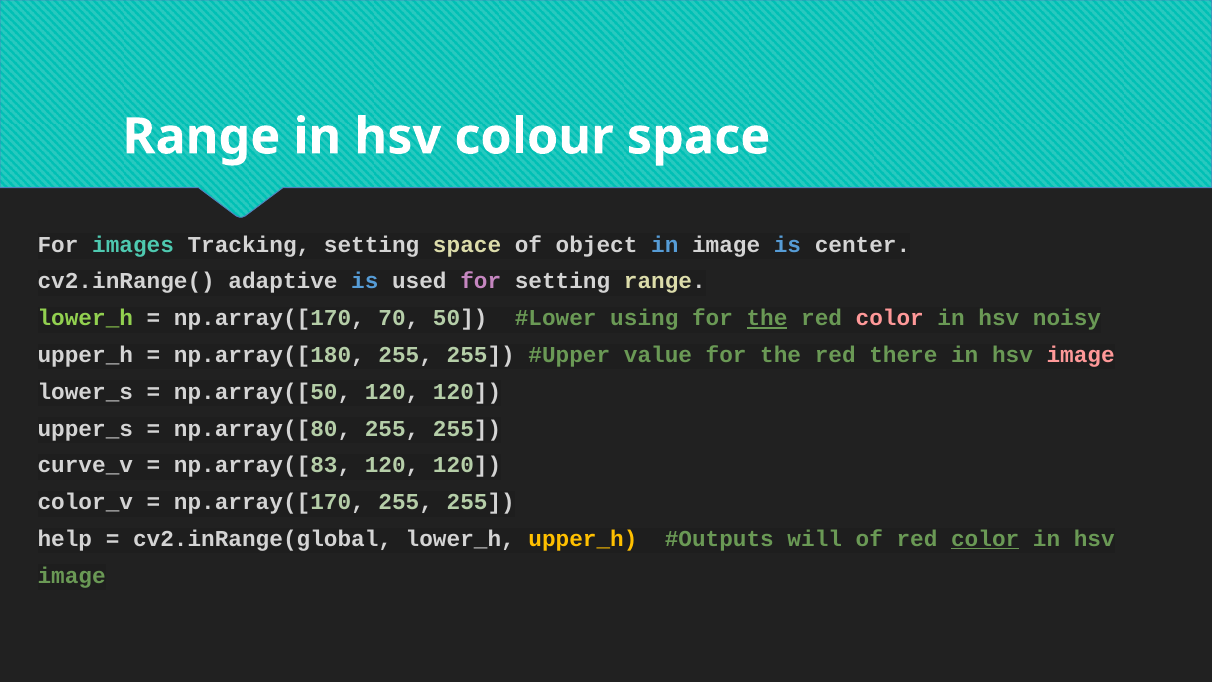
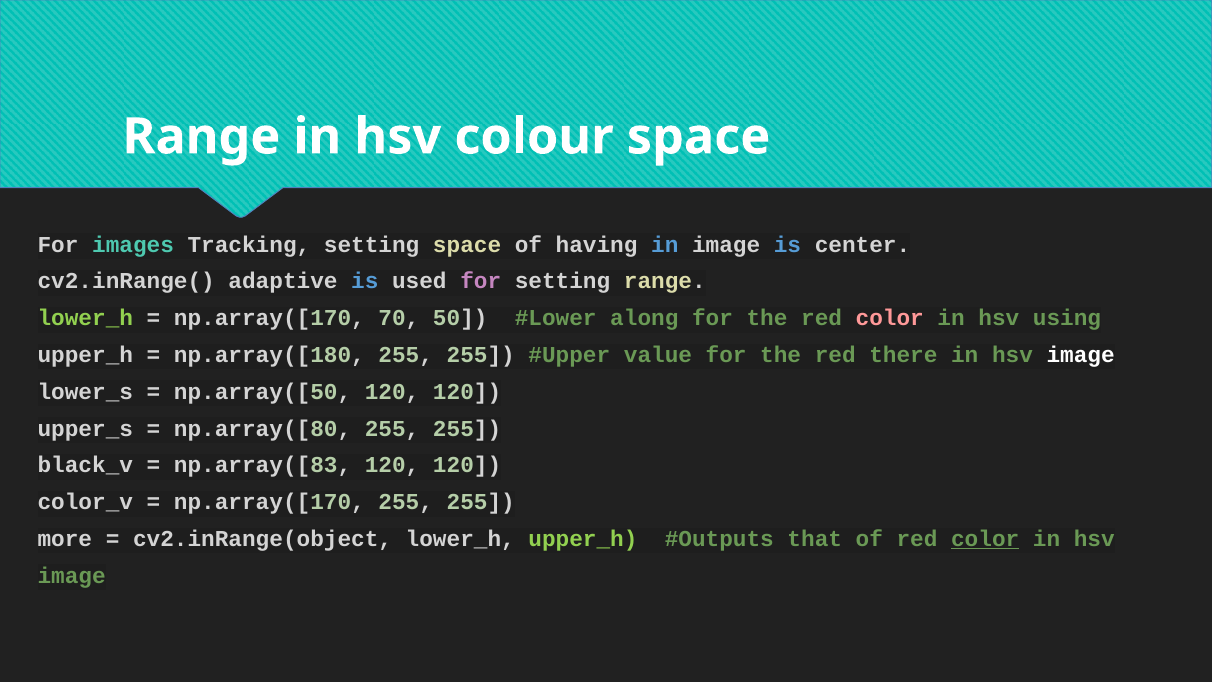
object: object -> having (597, 244)
using: using -> along (644, 318)
the underline: present -> none (767, 318)
noisy: noisy -> using (1067, 318)
image colour: pink -> white (1081, 355)
curve_v: curve_v -> black_v (85, 465)
help: help -> more (65, 539)
cv2.inRange(global: cv2.inRange(global -> cv2.inRange(object (263, 539)
upper_h colour: yellow -> light green (583, 539)
will: will -> that (815, 539)
